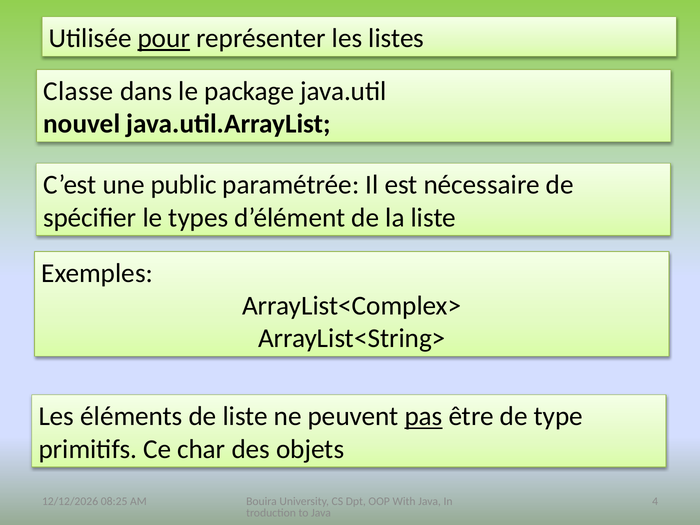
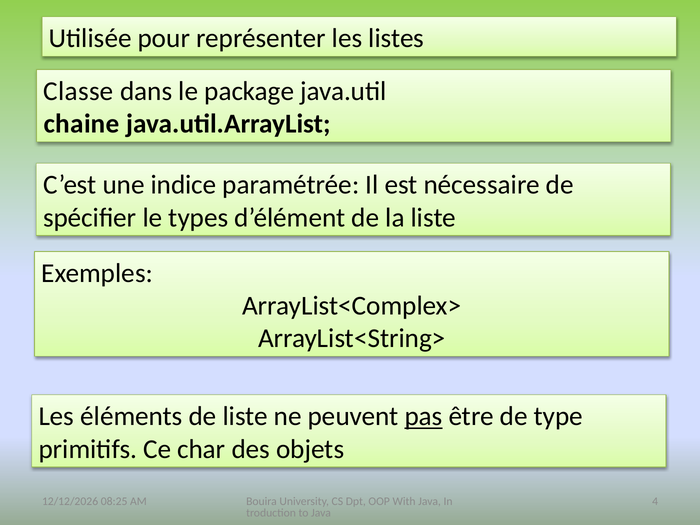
pour underline: present -> none (164, 38)
nouvel: nouvel -> chaine (82, 124)
public: public -> indice (184, 185)
